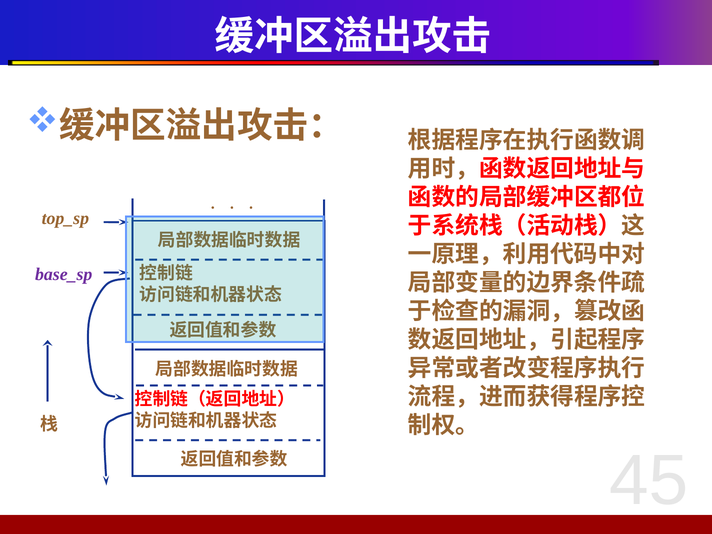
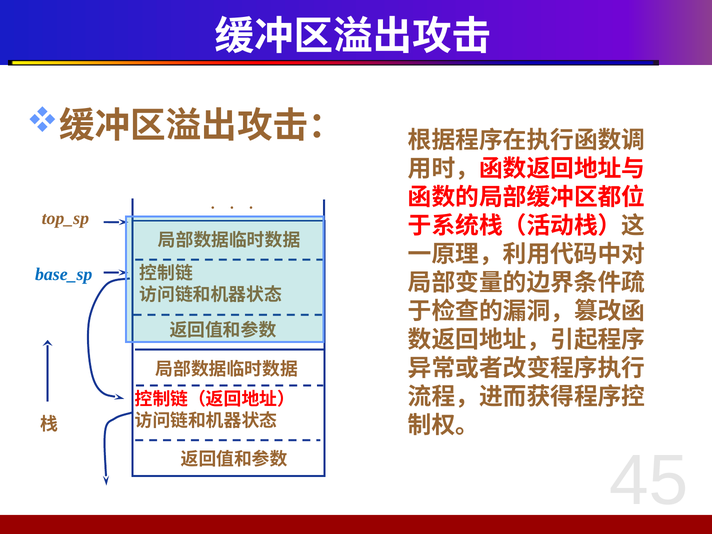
base_sp colour: purple -> blue (64, 274)
